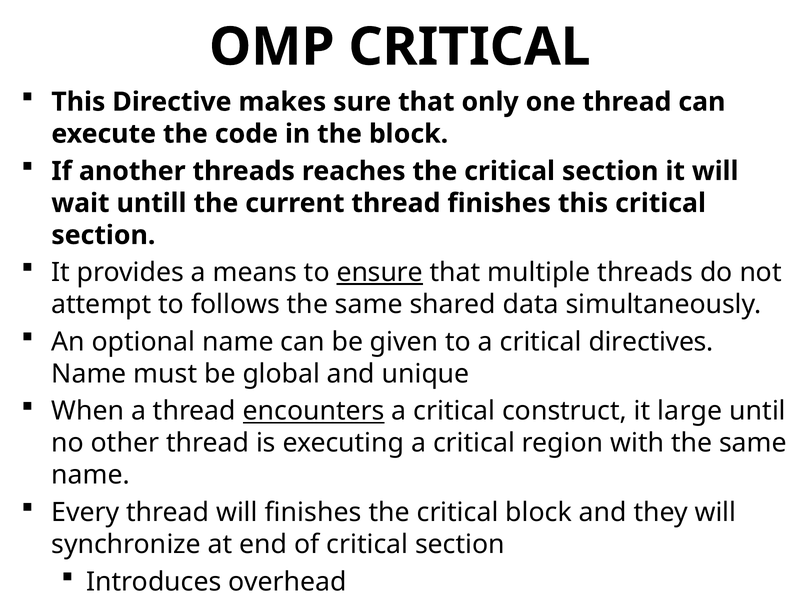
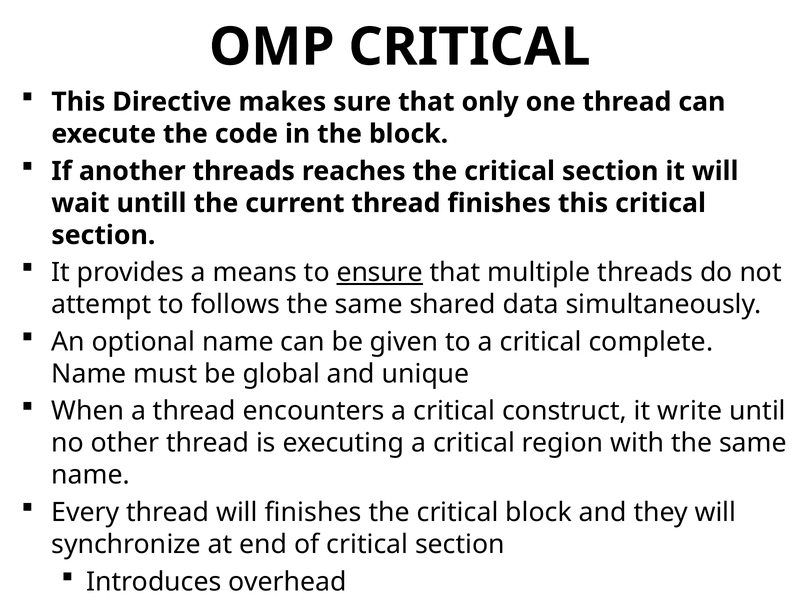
directives: directives -> complete (651, 342)
encounters underline: present -> none (314, 411)
it large: large -> write (690, 411)
